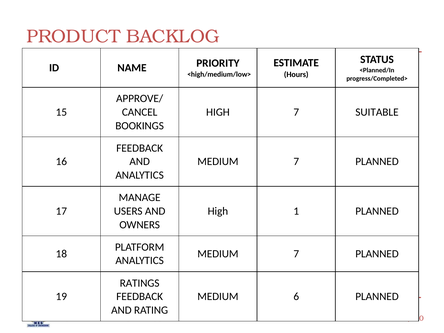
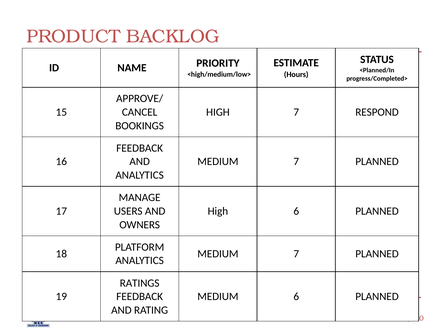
SUITABLE: SUITABLE -> RESPOND (377, 112)
High 1: 1 -> 6 (296, 211)
